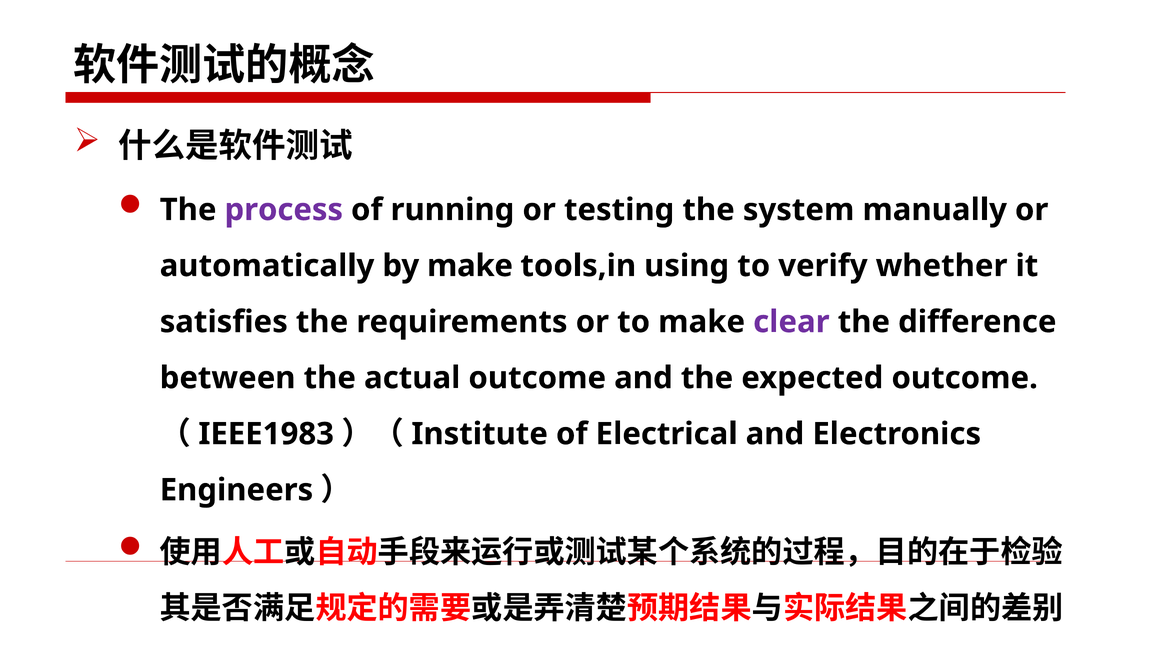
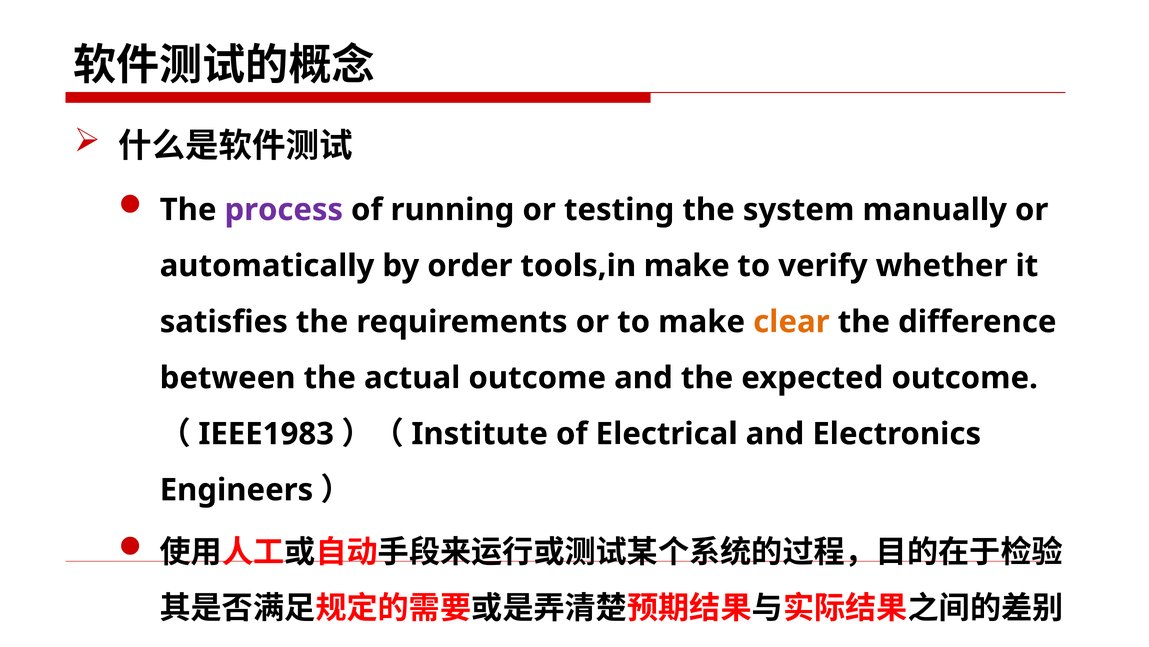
by make: make -> order (470, 266)
tools,in using: using -> make (687, 266)
clear colour: purple -> orange (791, 322)
